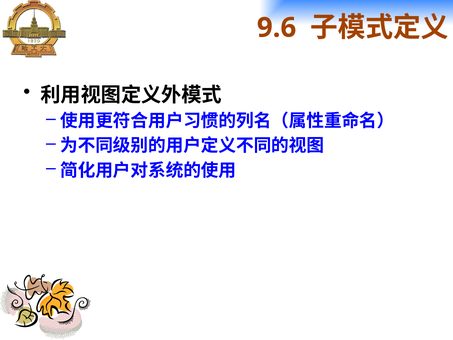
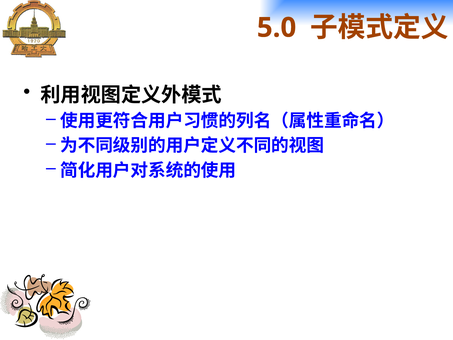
9.6: 9.6 -> 5.0 (277, 28)
